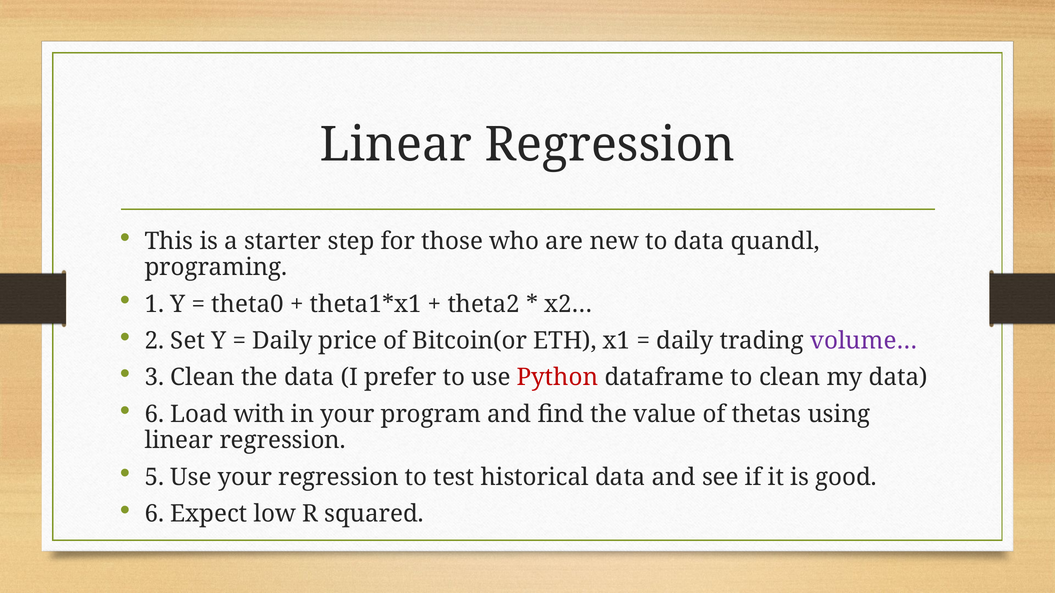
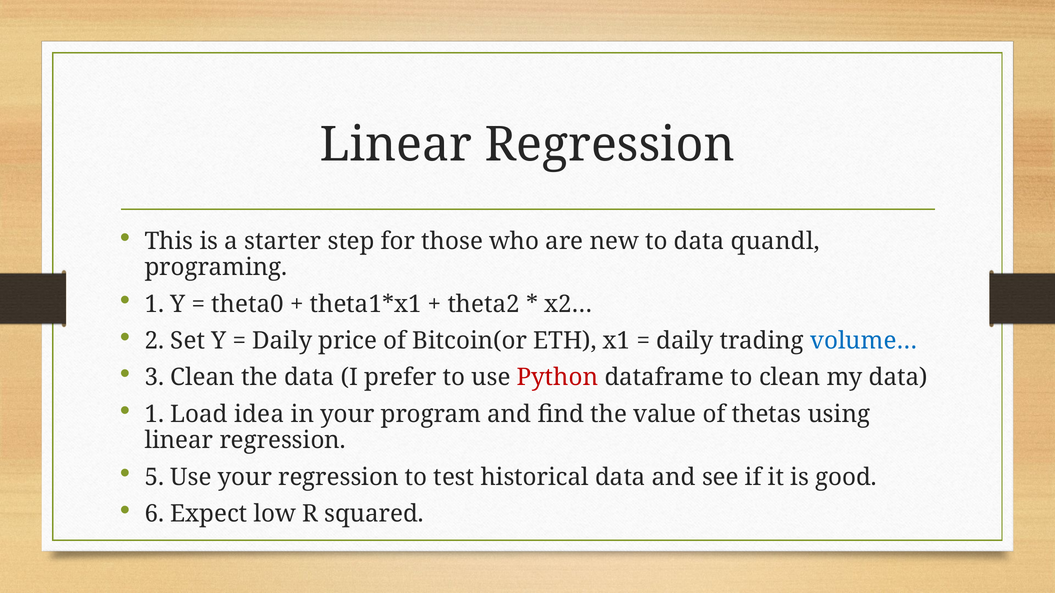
volume… colour: purple -> blue (864, 341)
6: 6 -> 1 (154, 415)
with: with -> idea (259, 415)
